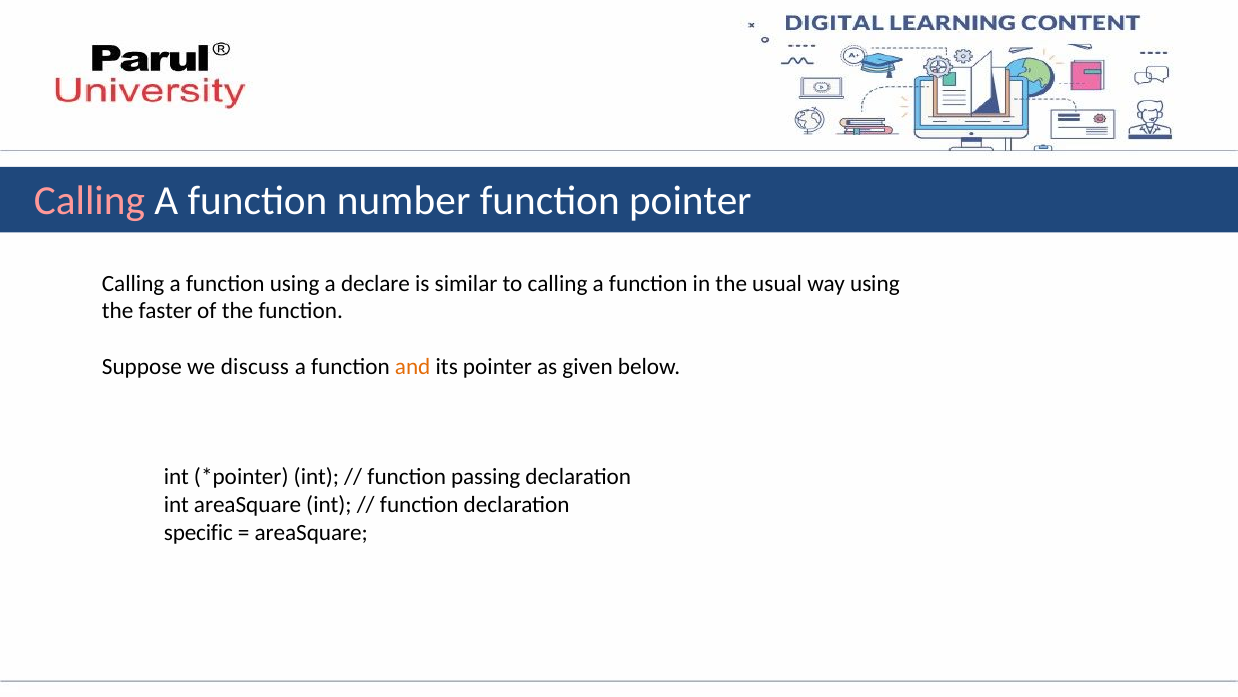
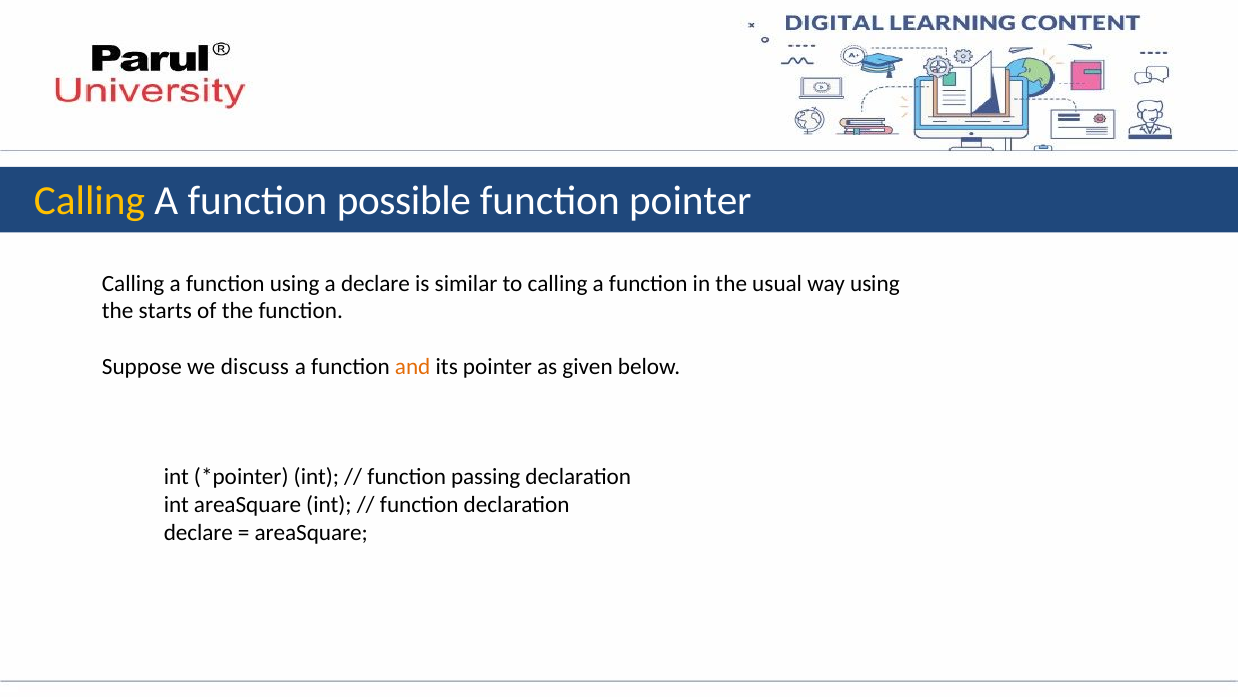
Calling colour: pink -> yellow (89, 201)
number: number -> possible (404, 201)
faster: faster -> starts (165, 311)
specific: specific -> declare (198, 532)
